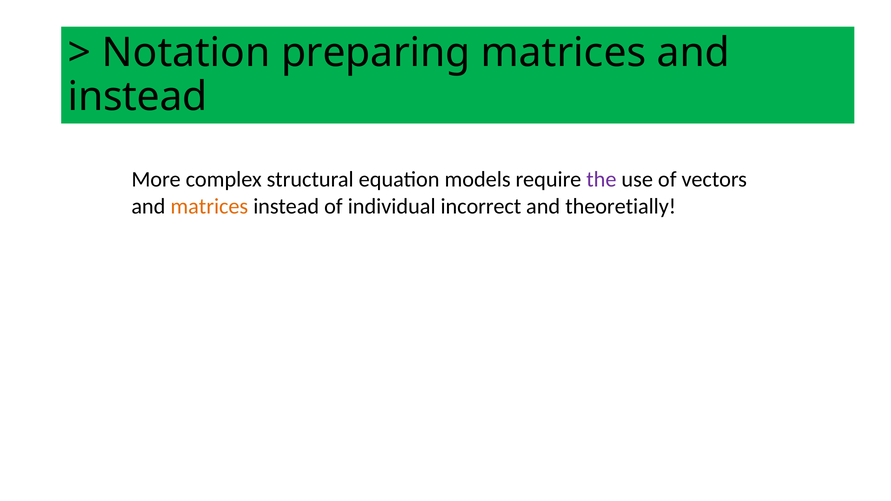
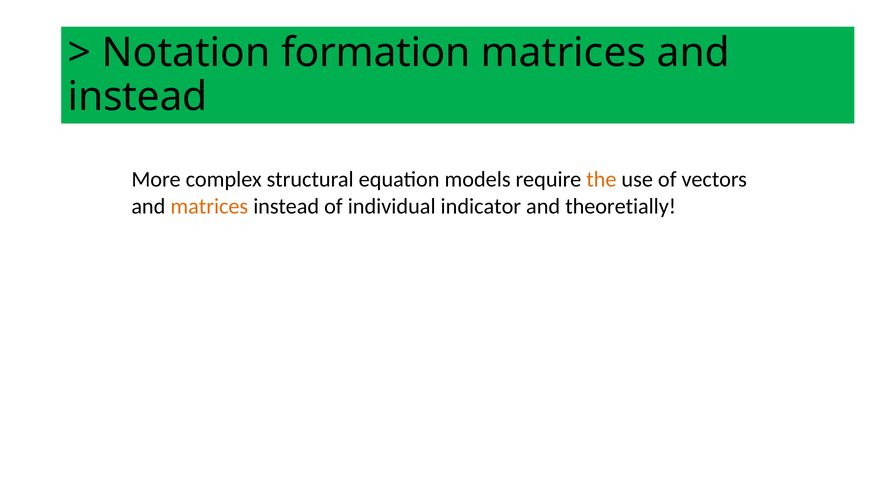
preparing: preparing -> formation (376, 53)
the colour: purple -> orange (601, 180)
incorrect: incorrect -> indicator (481, 206)
